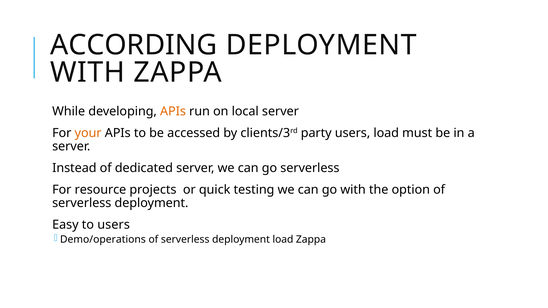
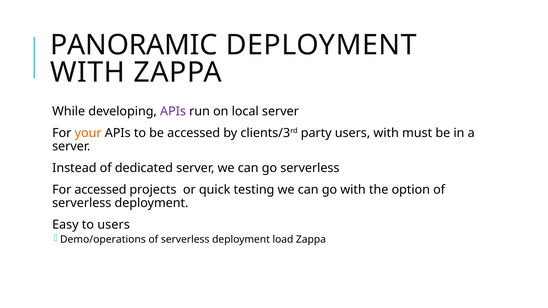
ACCORDING: ACCORDING -> PANORAMIC (134, 45)
APIs colour: orange -> purple (173, 112)
users load: load -> with (386, 133)
For resource: resource -> accessed (100, 190)
